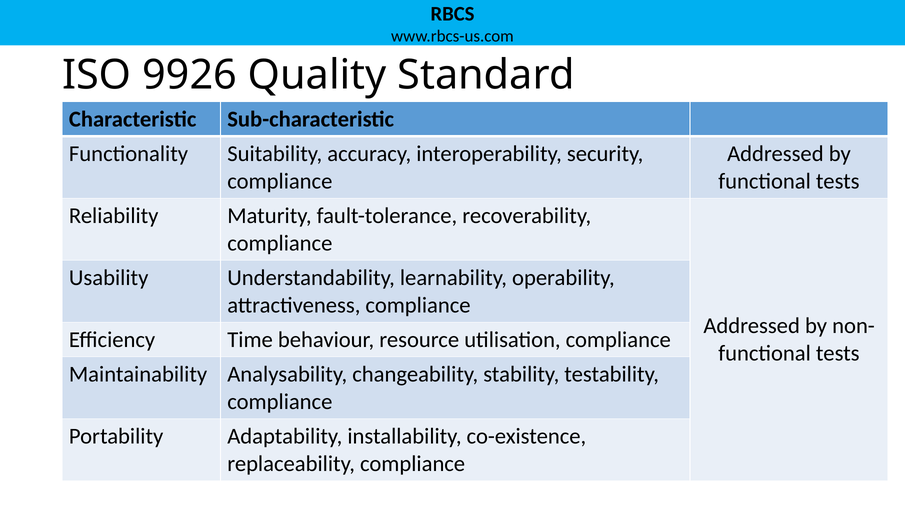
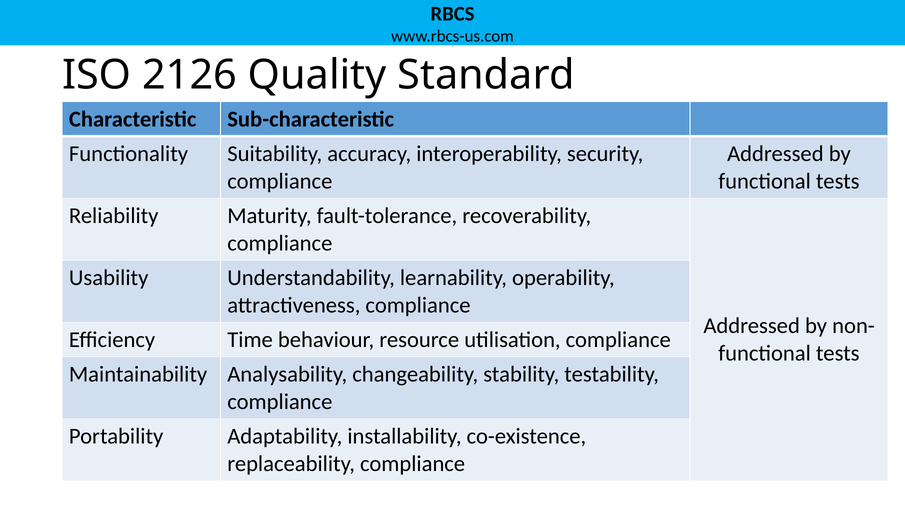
9926: 9926 -> 2126 (190, 75)
